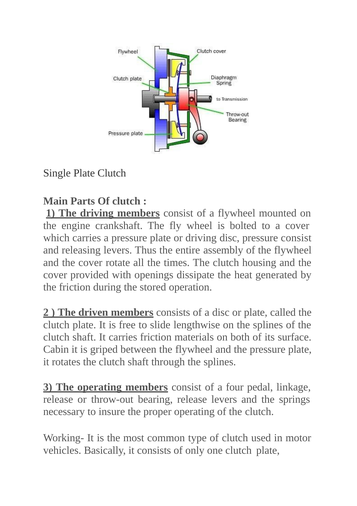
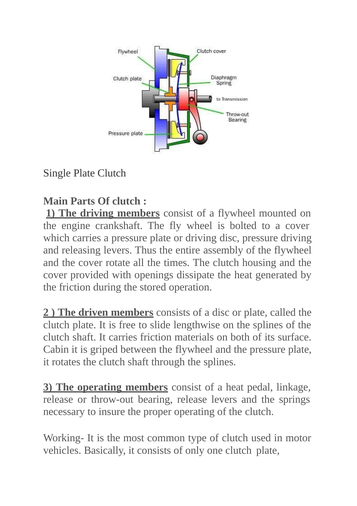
pressure consist: consist -> driving (296, 238)
a four: four -> heat (235, 387)
